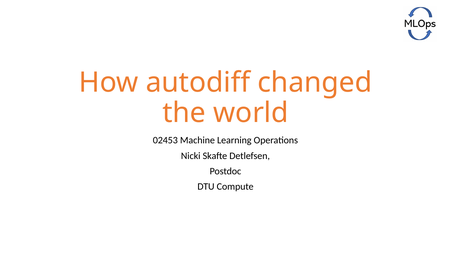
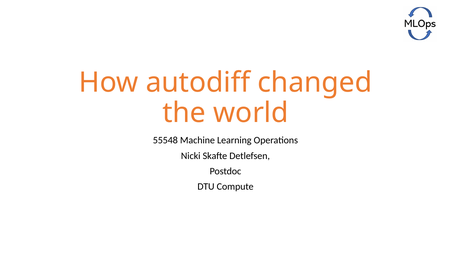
02453: 02453 -> 55548 (165, 140)
